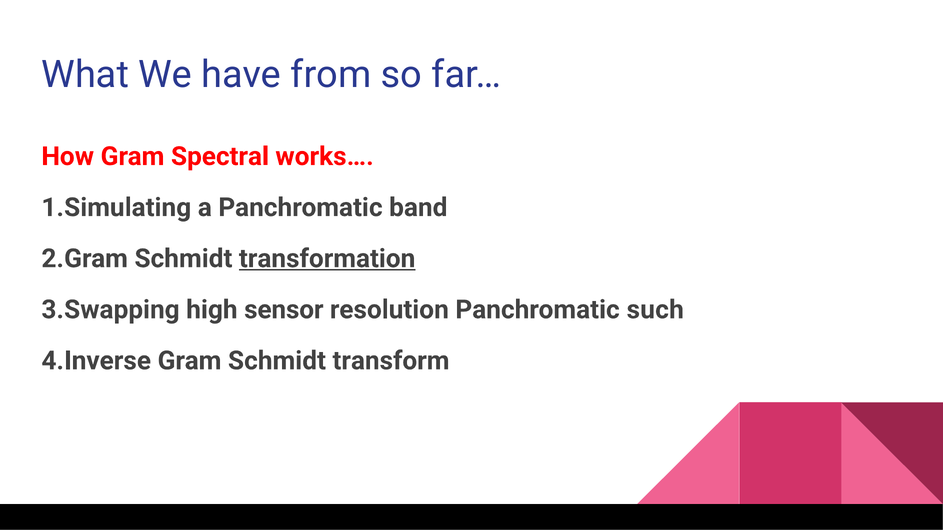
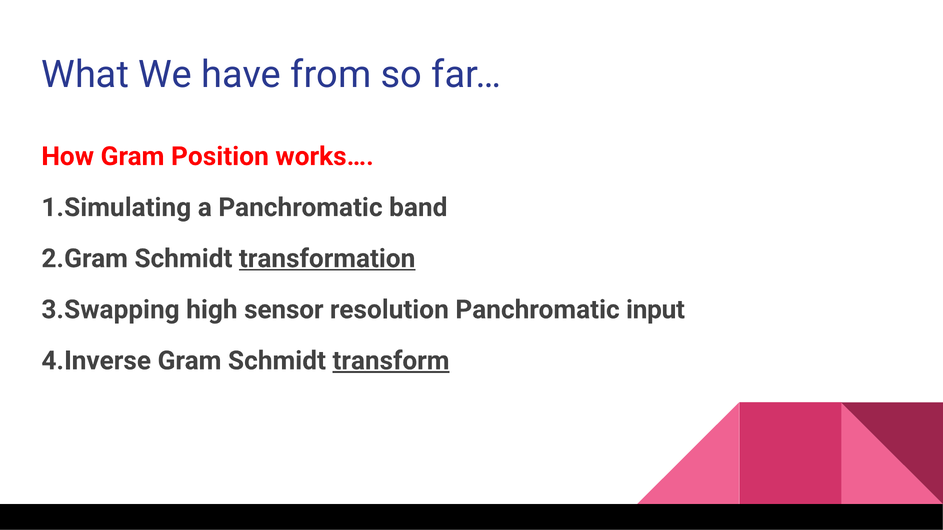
Spectral: Spectral -> Position (220, 157)
such: such -> input (655, 310)
transform underline: none -> present (391, 361)
